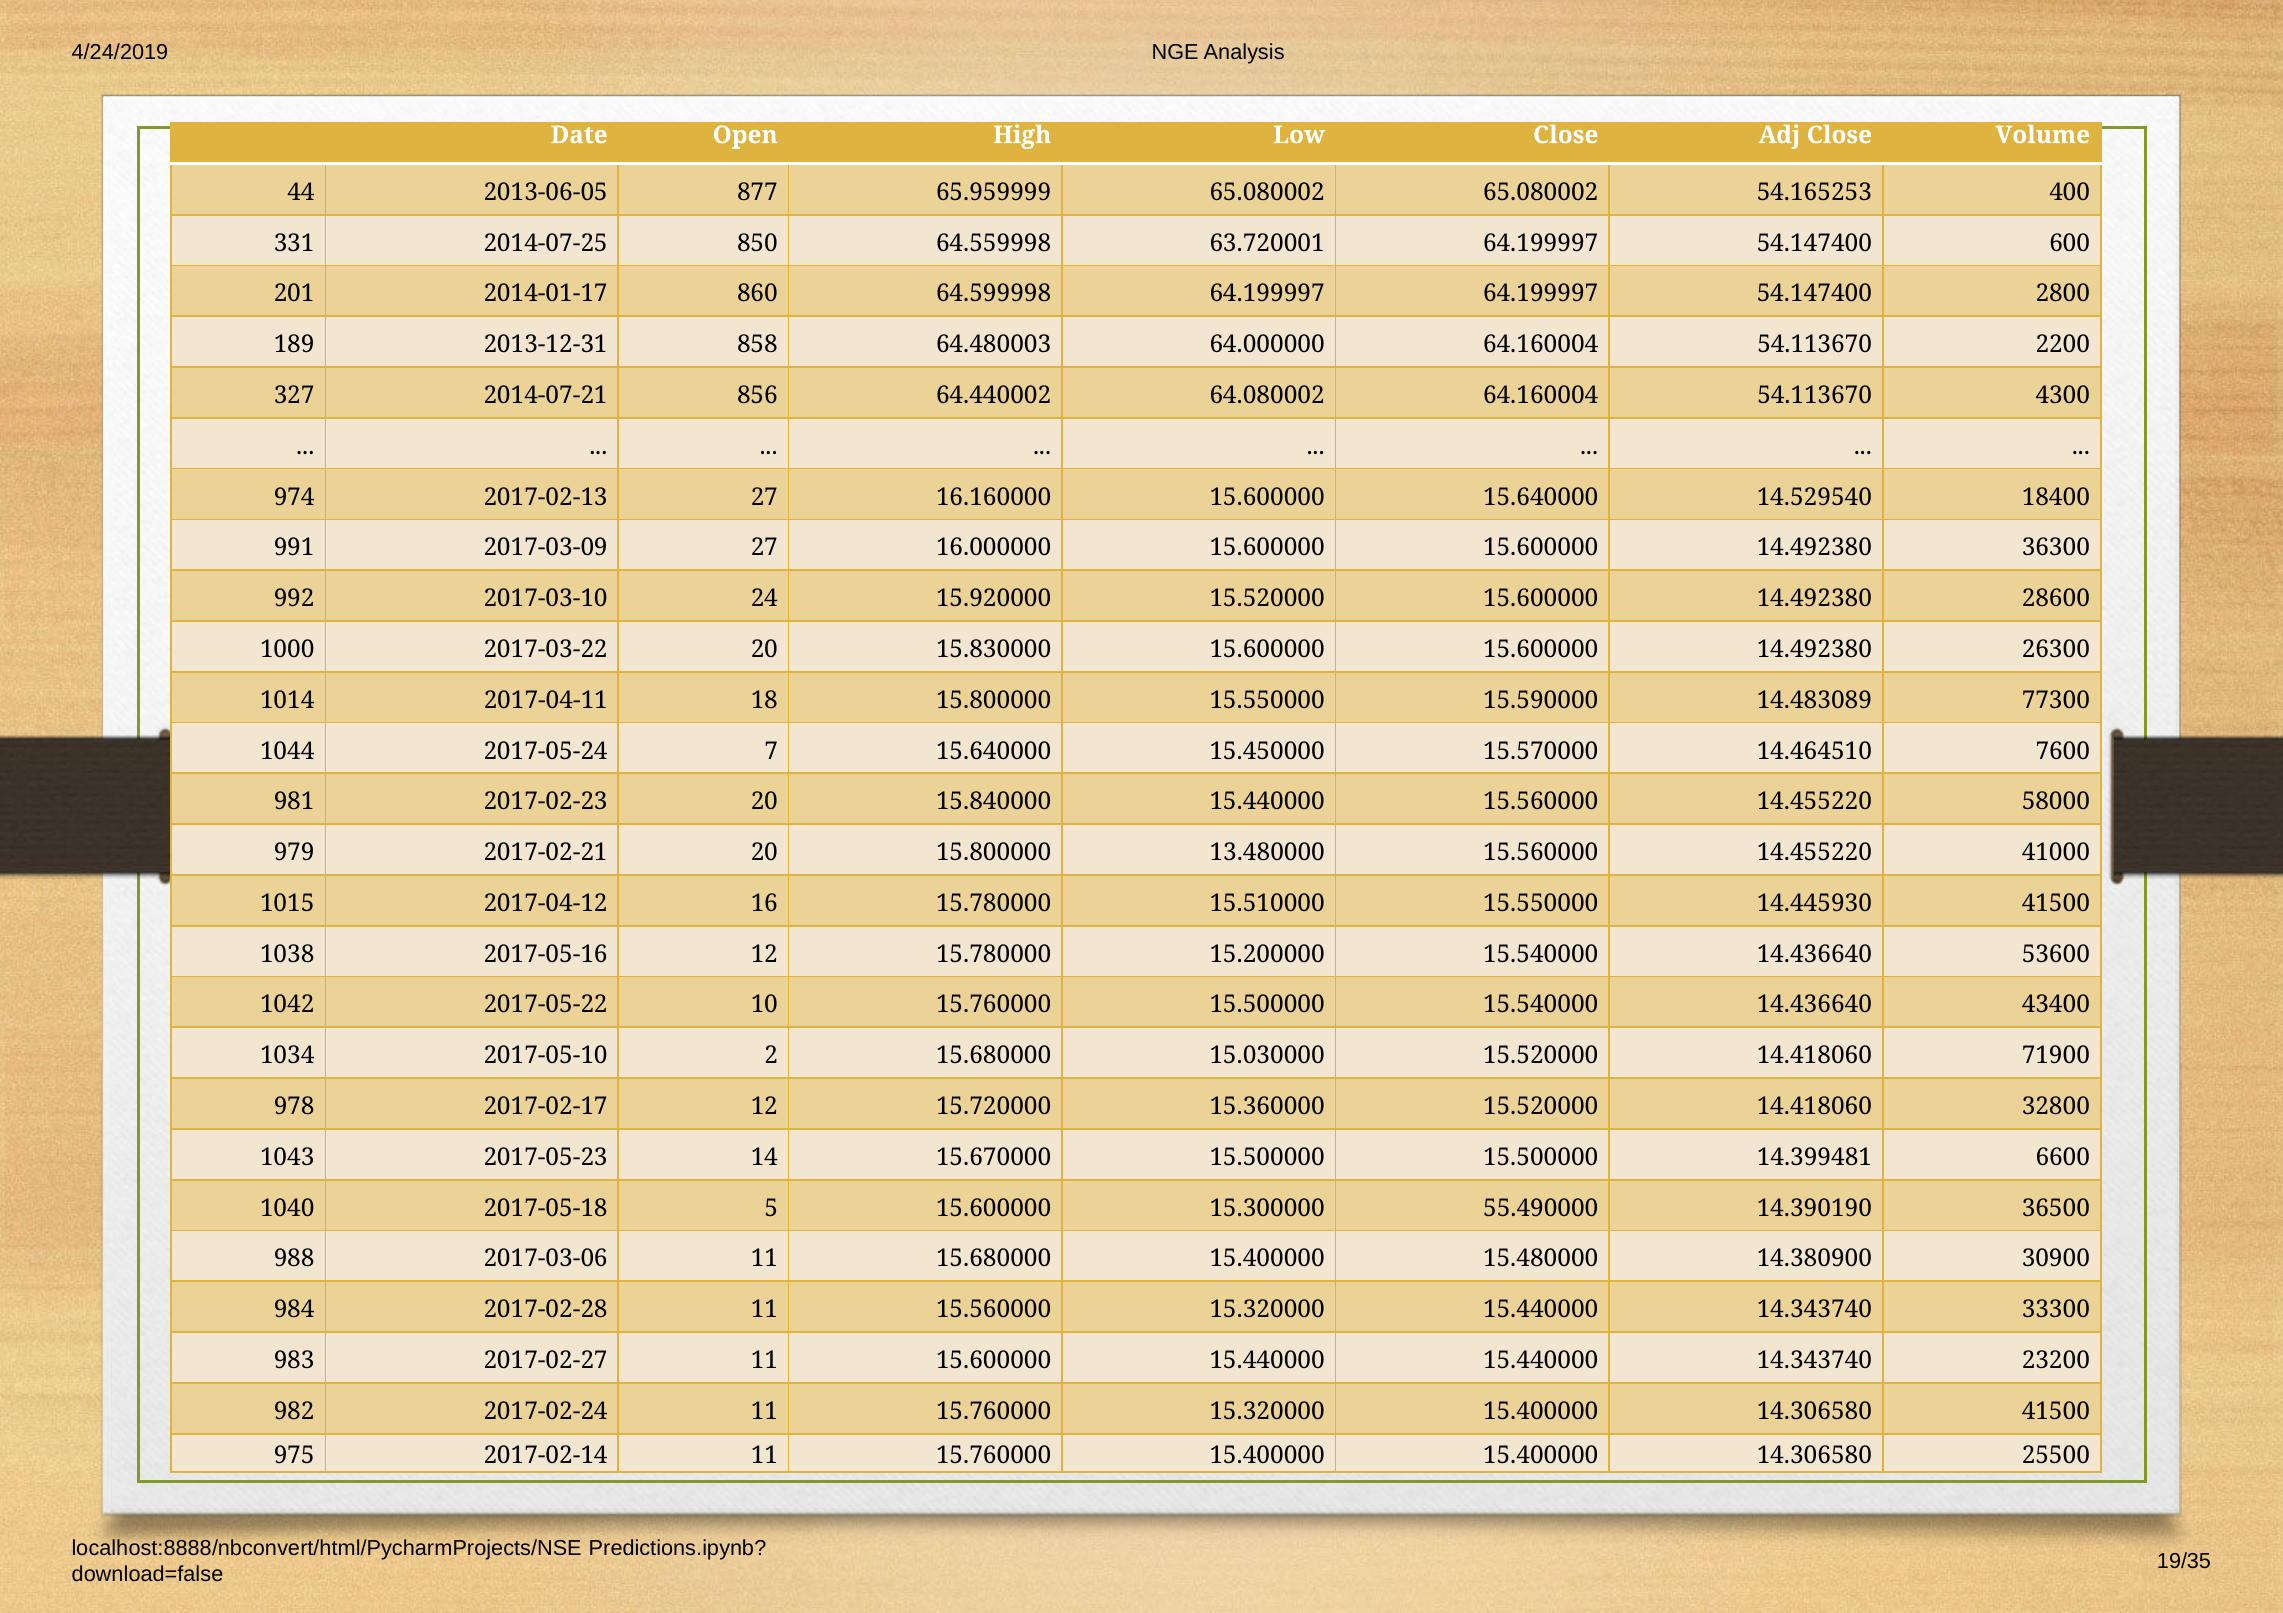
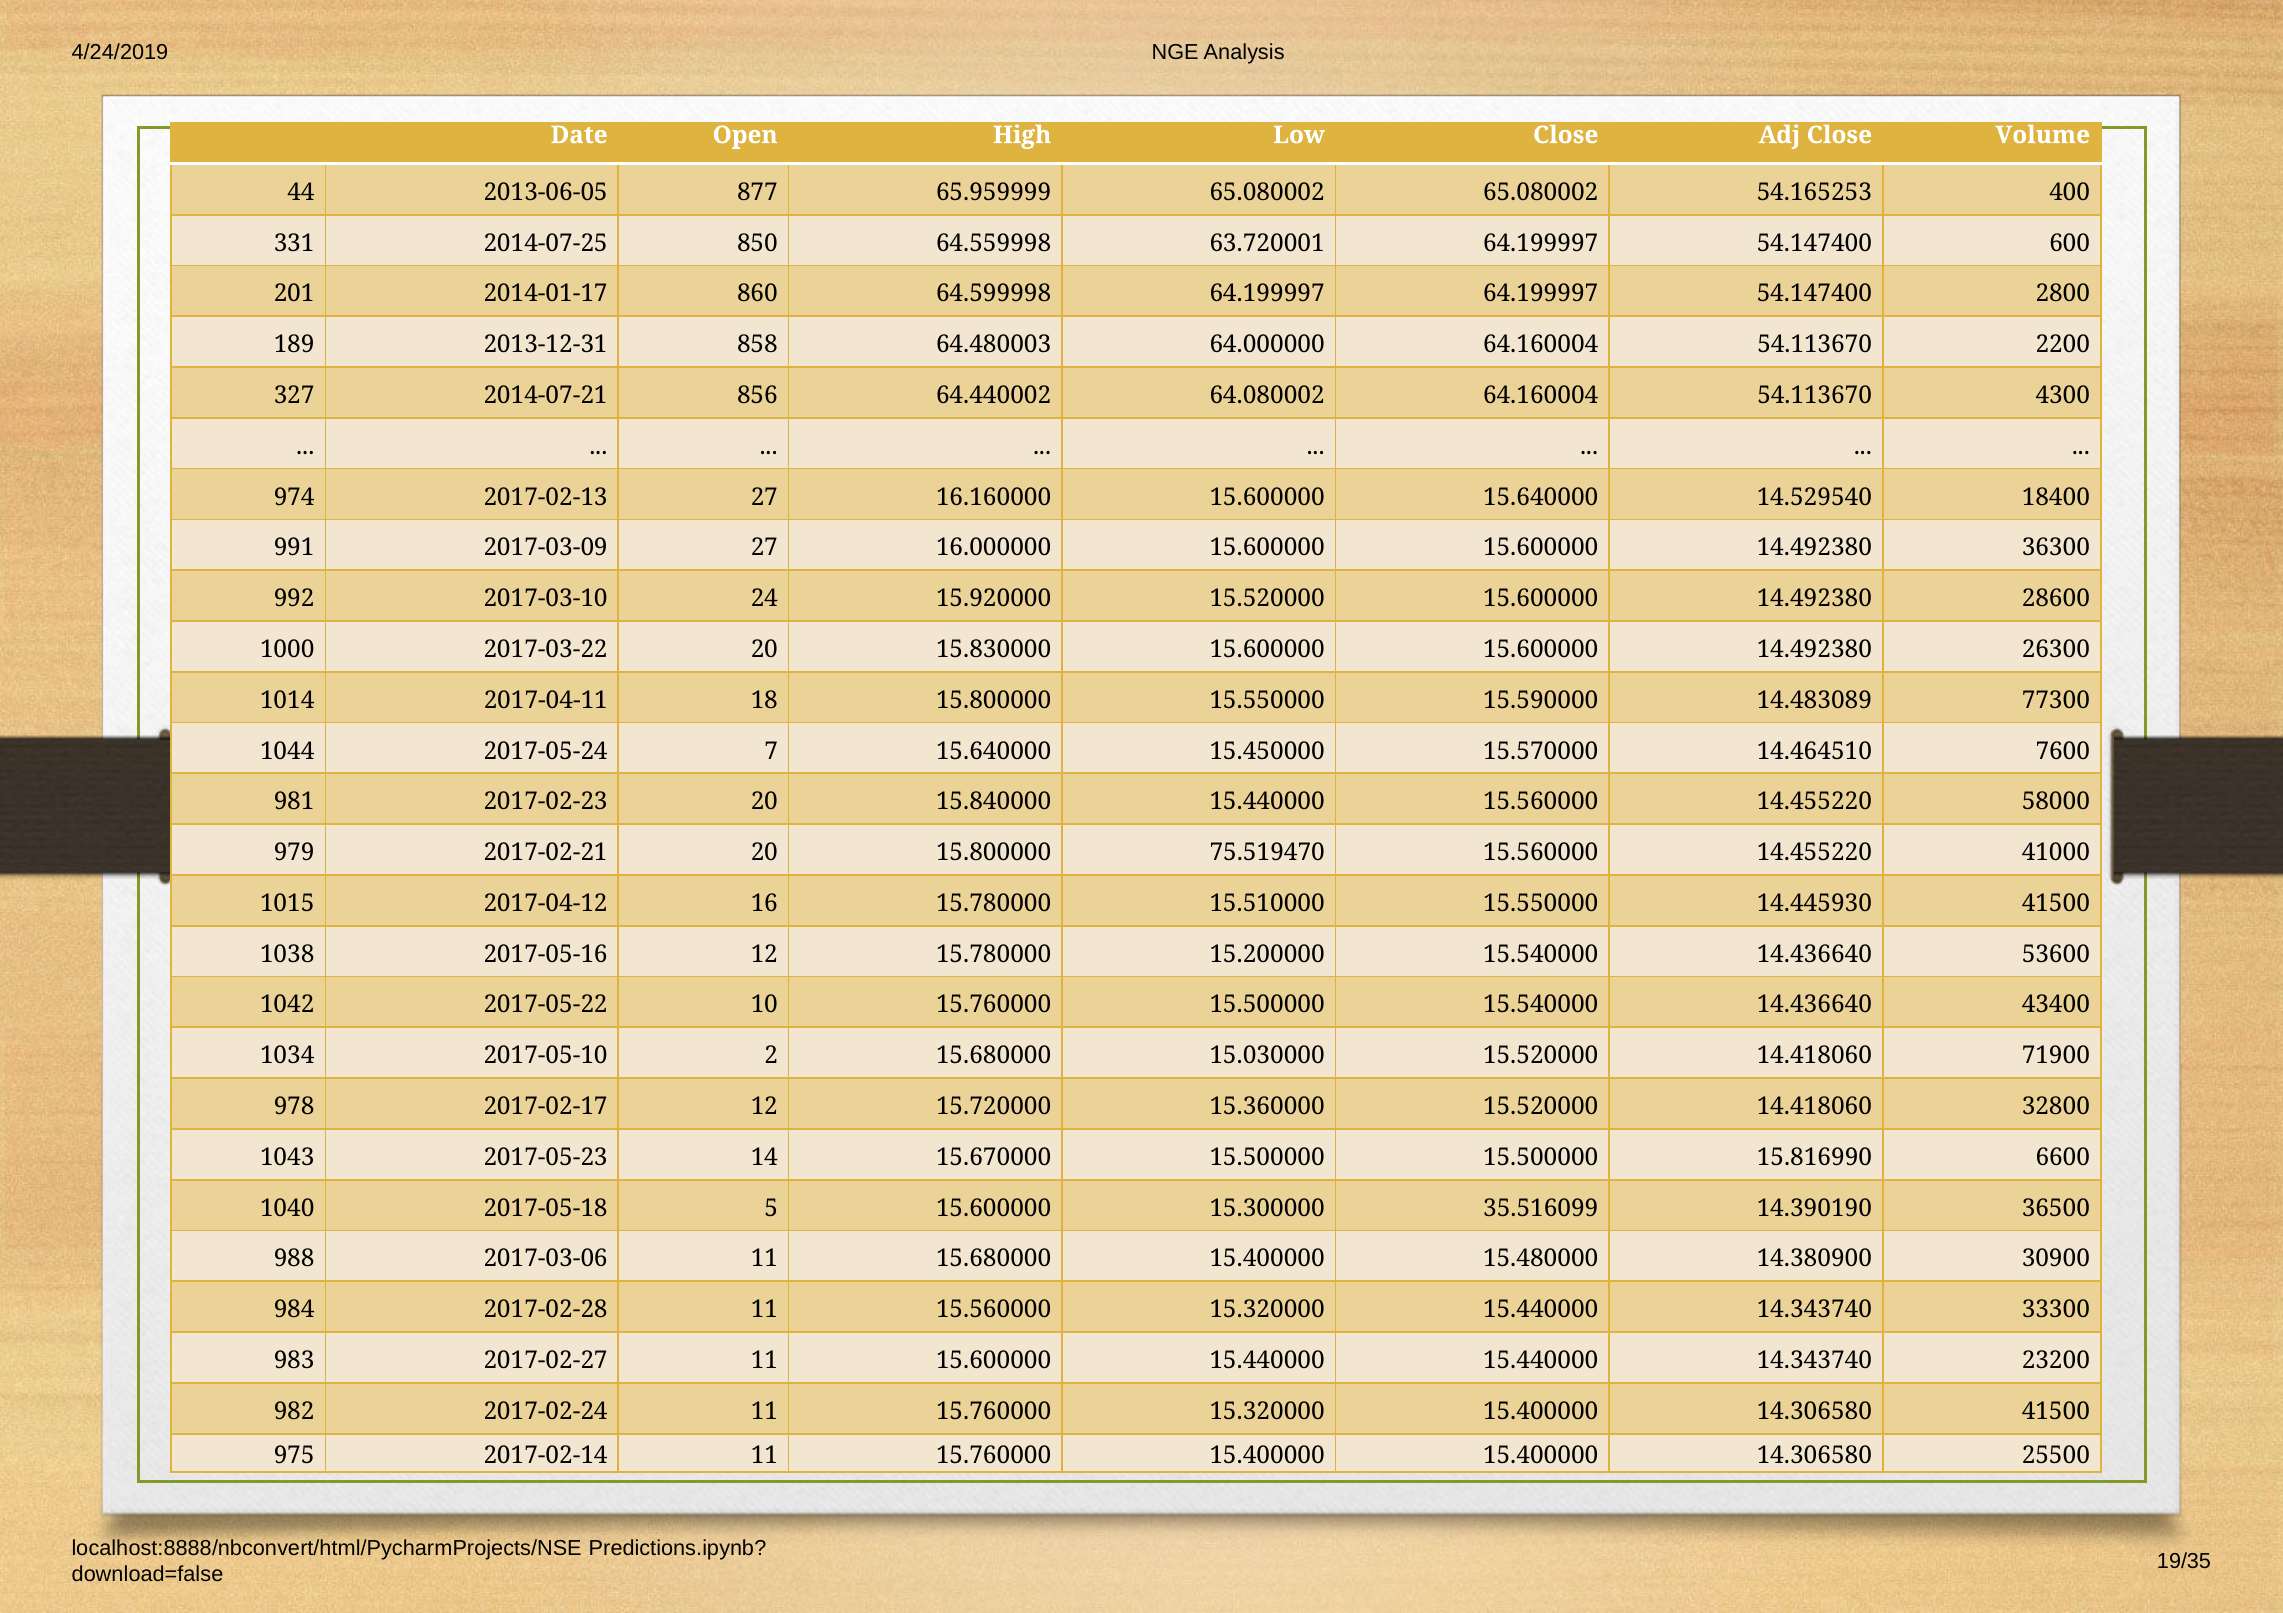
13.480000: 13.480000 -> 75.519470 (1267, 853)
14.399481: 14.399481 -> 15.816990 (1814, 1157)
55.490000: 55.490000 -> 35.516099 (1541, 1208)
